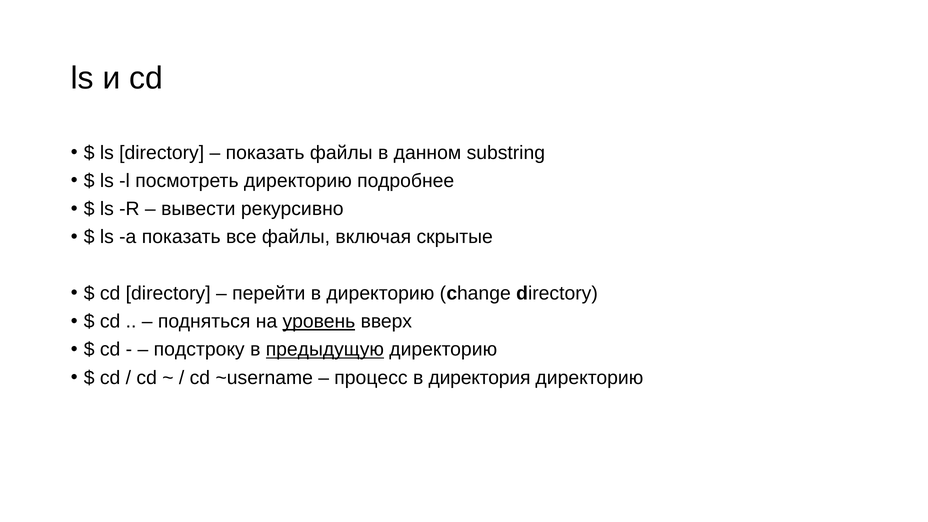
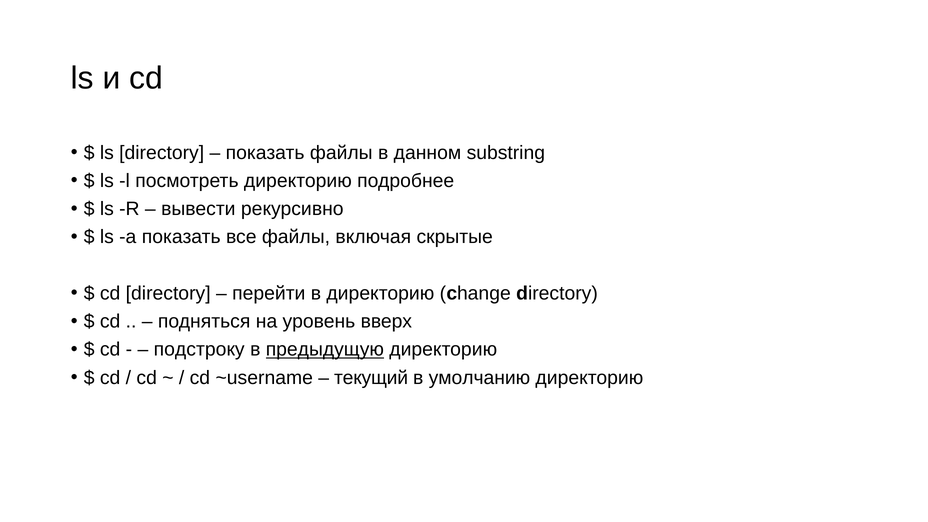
уровень underline: present -> none (319, 321)
процесс: процесс -> текущий (371, 378)
директория: директория -> умолчанию (479, 378)
